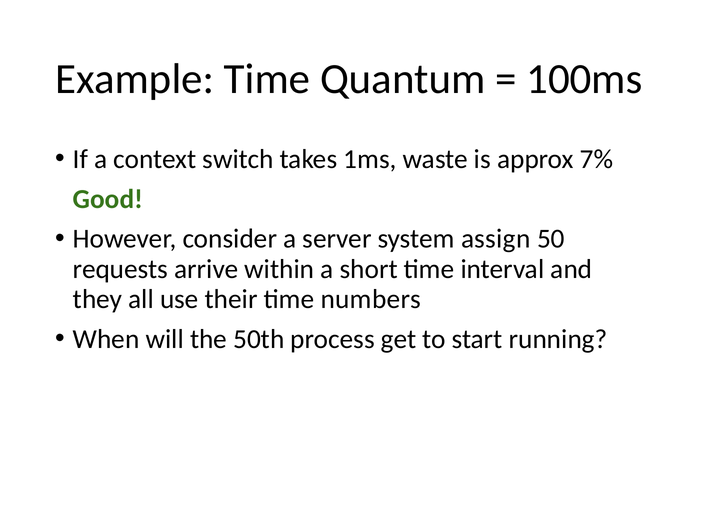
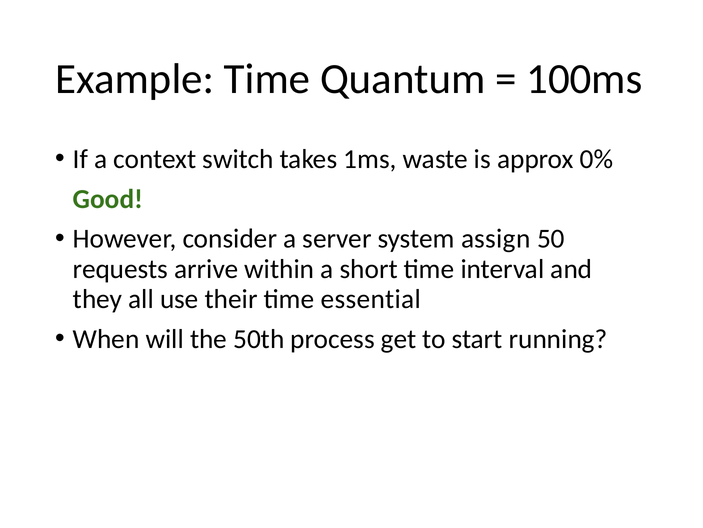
7%: 7% -> 0% (596, 159)
numbers: numbers -> essential (371, 299)
